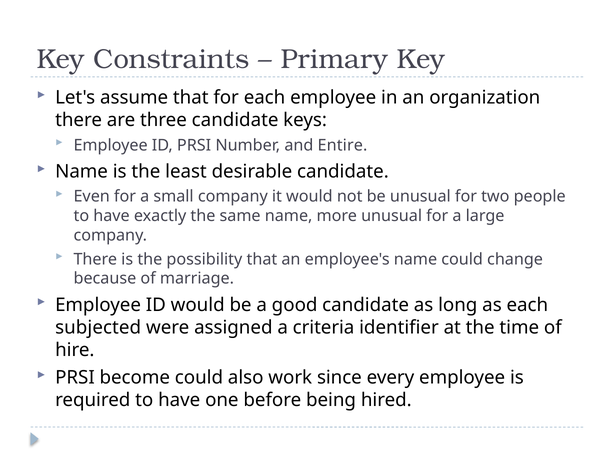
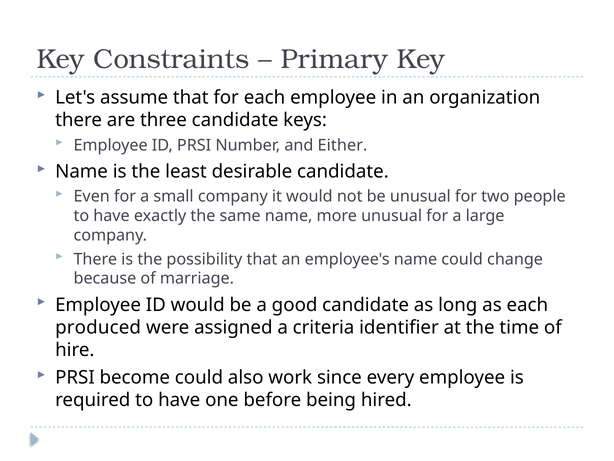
Entire: Entire -> Either (342, 145)
subjected: subjected -> produced (98, 327)
